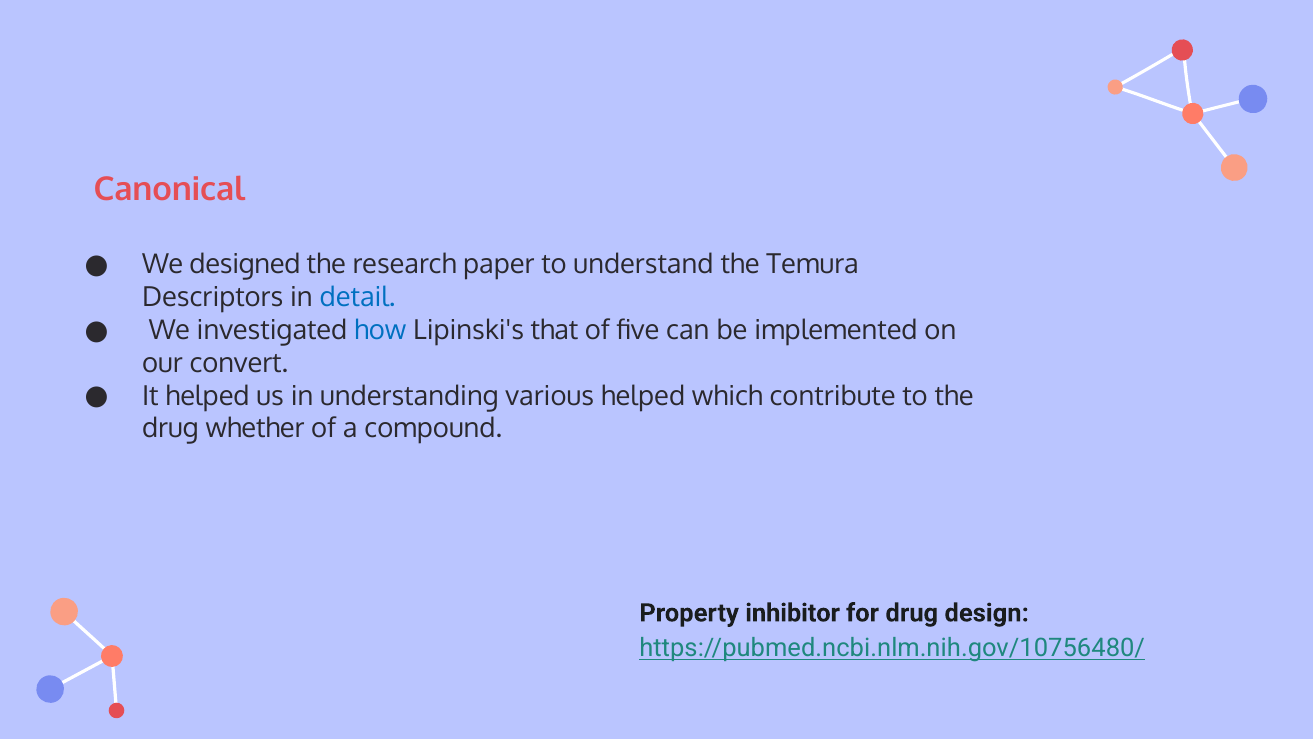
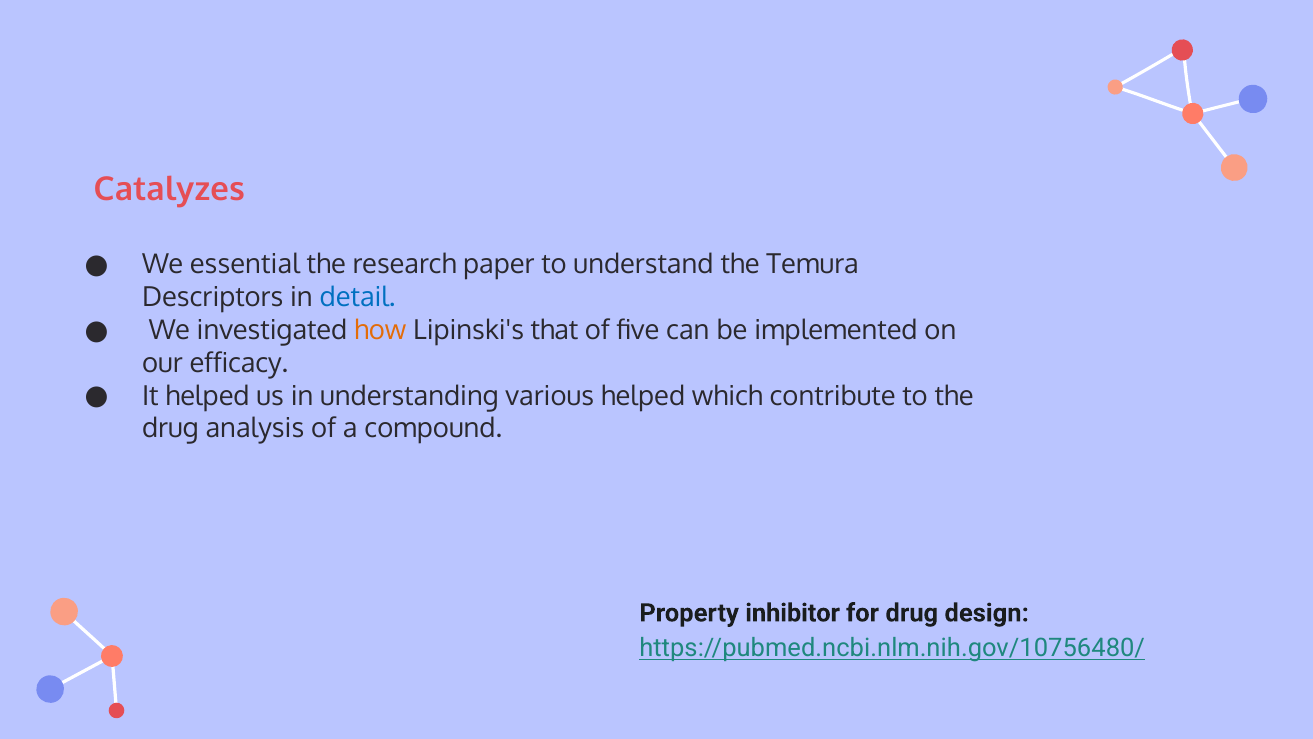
Canonical: Canonical -> Catalyzes (169, 189)
designed: designed -> essential (245, 265)
how colour: blue -> orange (380, 330)
convert: convert -> efficacy (239, 363)
whether: whether -> analysis (255, 429)
